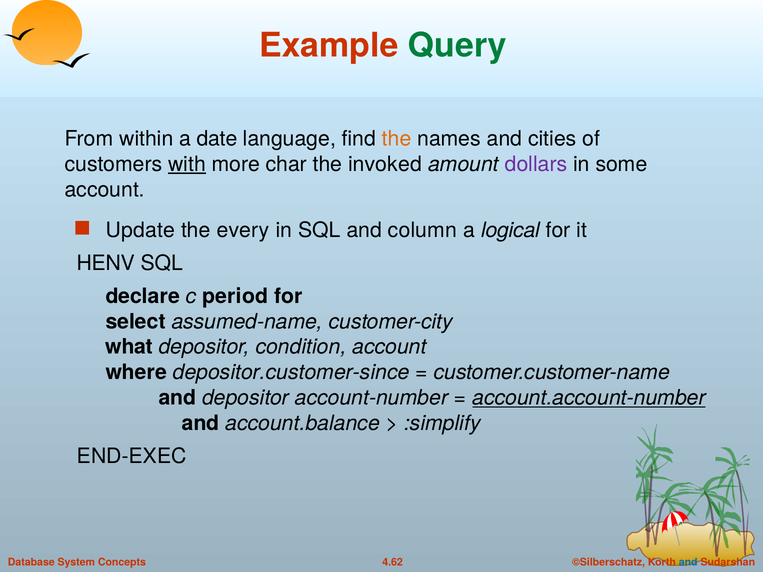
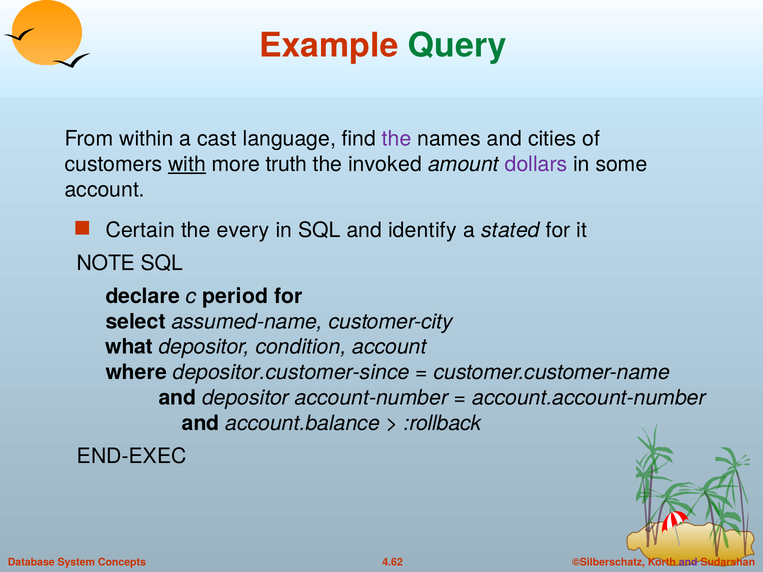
date: date -> cast (217, 139)
the colour: orange -> purple (397, 139)
char: char -> truth (286, 164)
Update: Update -> Certain (140, 230)
column: column -> identify (422, 230)
logical: logical -> stated (510, 230)
HENV: HENV -> NOTE (106, 263)
account.account-number underline: present -> none (589, 398)
:simplify: :simplify -> :rollback (442, 423)
and colour: blue -> purple (688, 563)
